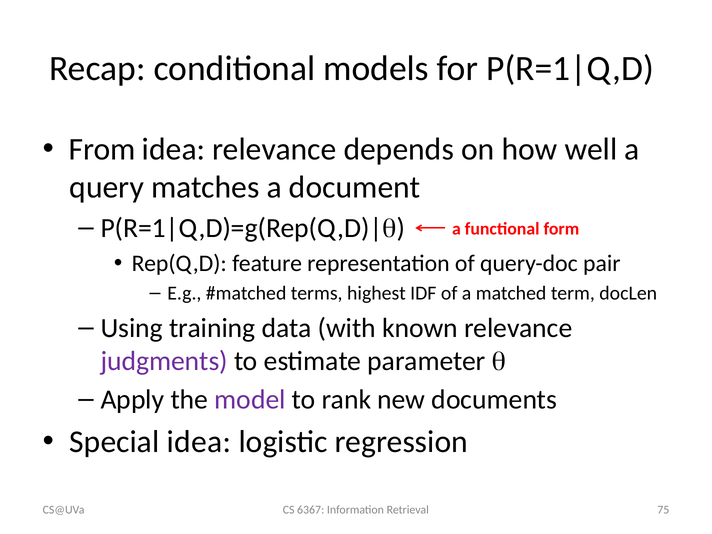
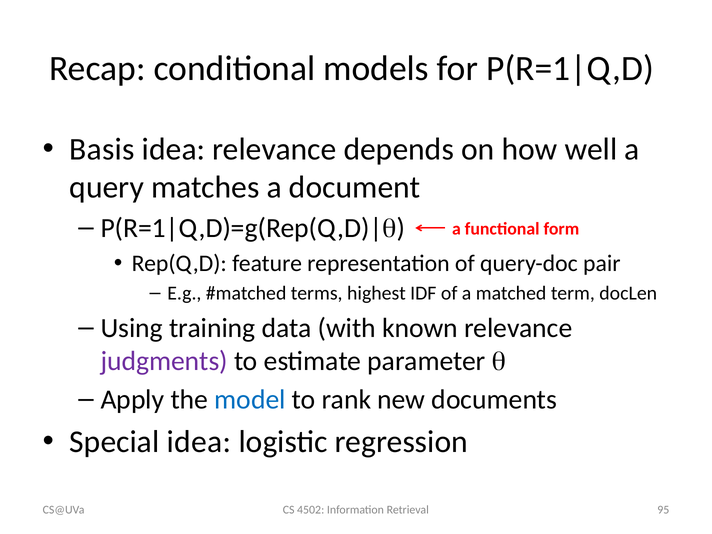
From: From -> Basis (102, 149)
model colour: purple -> blue (250, 400)
6367: 6367 -> 4502 (311, 510)
75: 75 -> 95 (663, 510)
